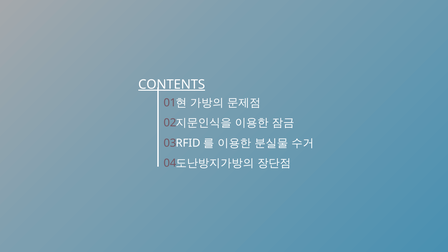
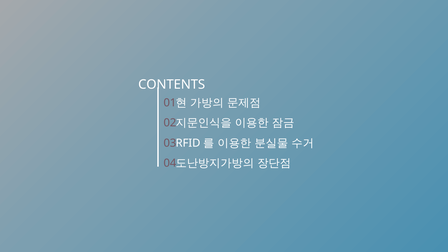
CONTENTS underline: present -> none (172, 85)
